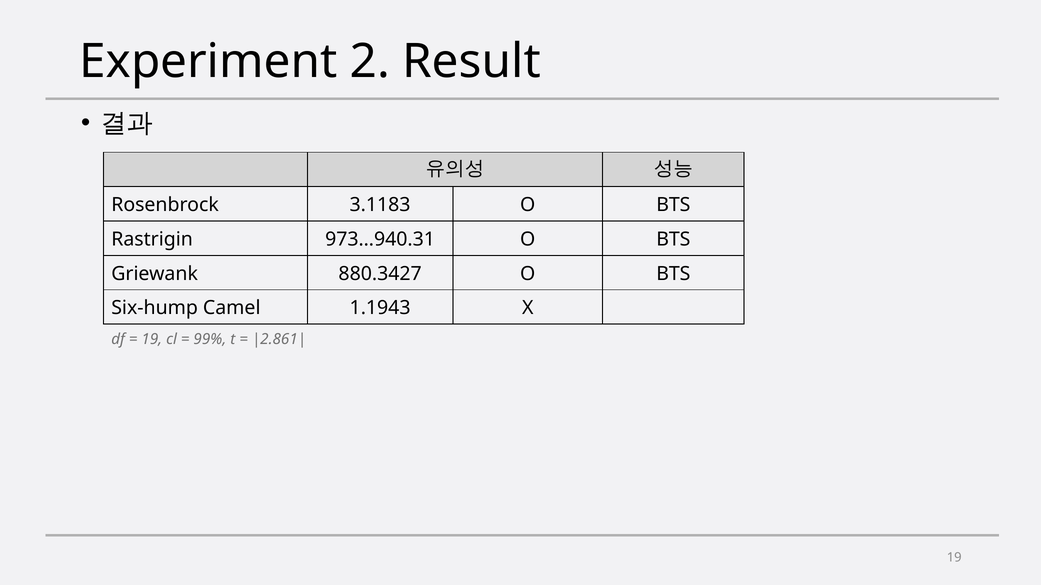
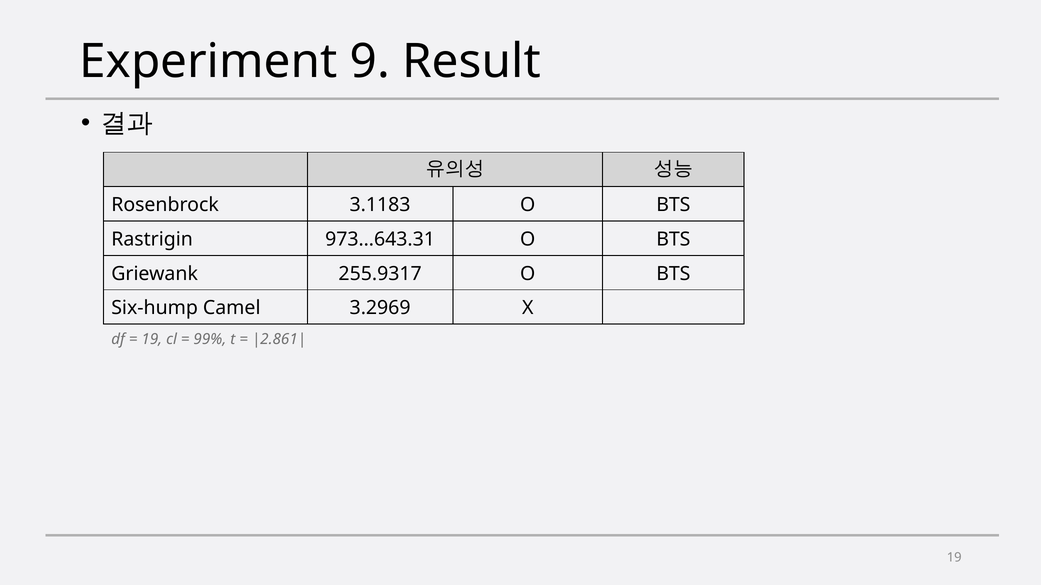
2: 2 -> 9 (370, 61)
973…940.31: 973…940.31 -> 973…643.31 (380, 239)
880.3427: 880.3427 -> 255.9317 (380, 274)
1.1943: 1.1943 -> 3.2969 (380, 308)
